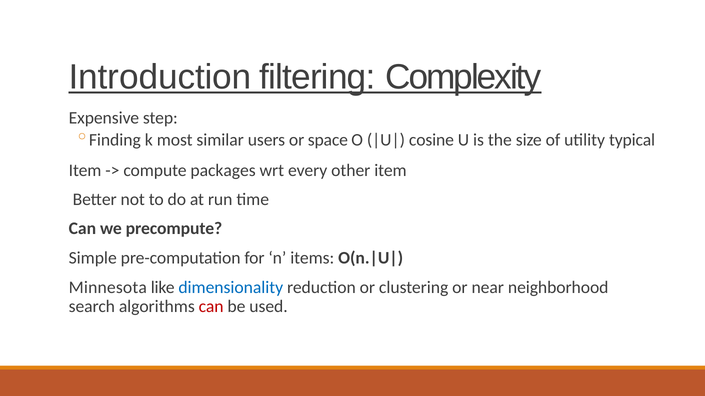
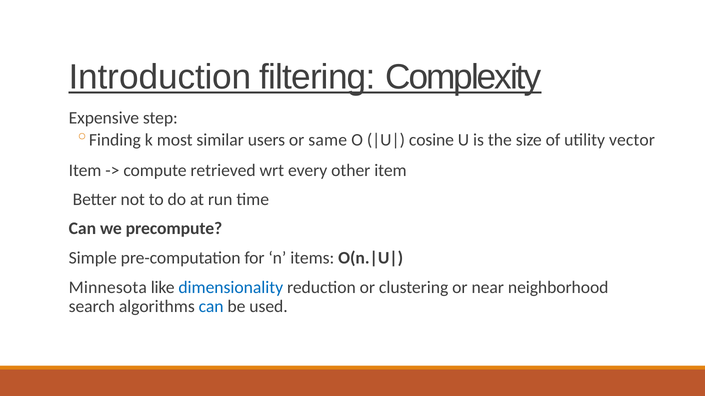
space: space -> same (328, 140)
typical: typical -> vector (632, 140)
packages: packages -> retrieved (223, 171)
can colour: red -> blue (211, 307)
